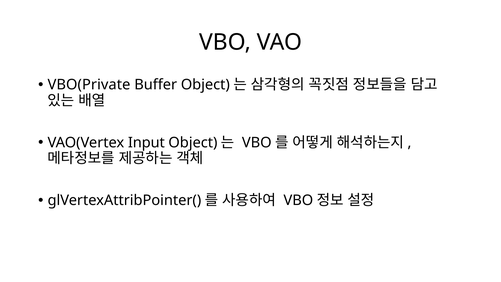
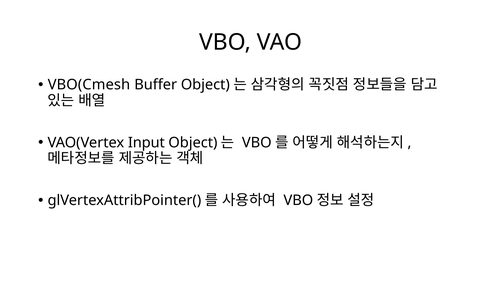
VBO(Private: VBO(Private -> VBO(Cmesh (89, 85)
